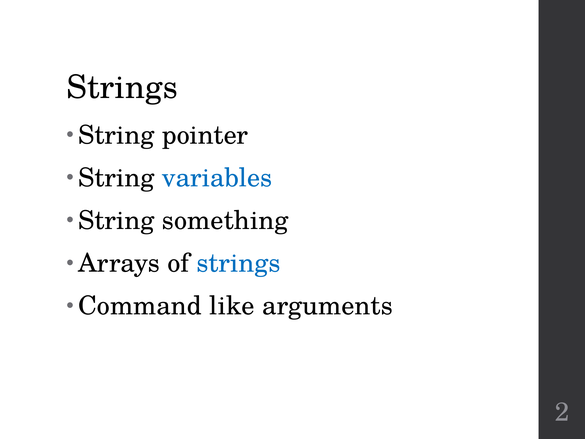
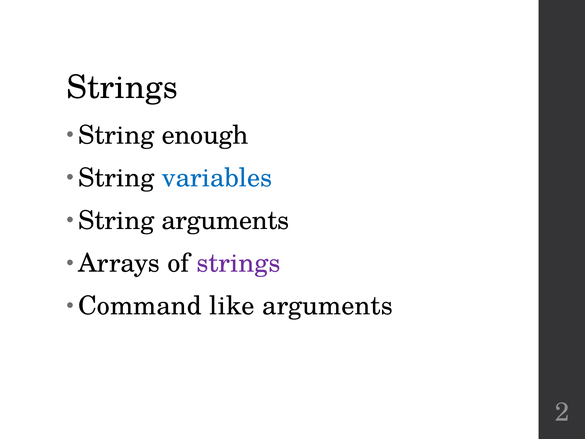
pointer: pointer -> enough (205, 135)
String something: something -> arguments (225, 220)
strings colour: blue -> purple (238, 263)
